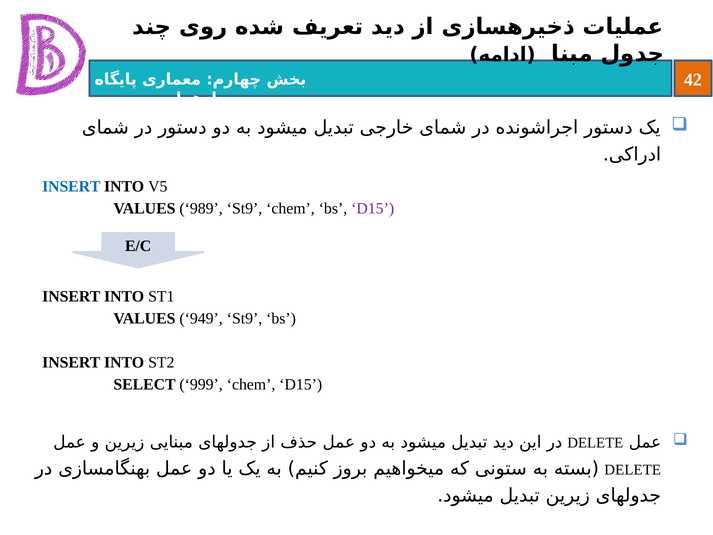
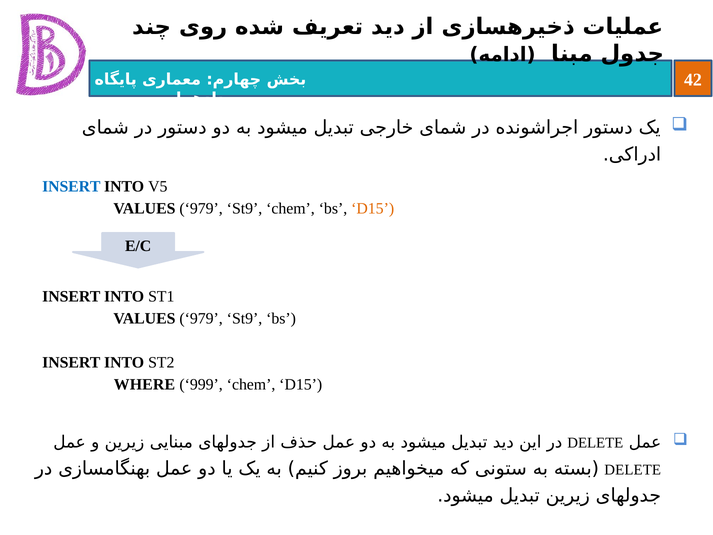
989: 989 -> 979 (201, 208)
D15 colour: purple -> orange (373, 208)
949: 949 -> 979 (201, 318)
SELECT: SELECT -> WHERE (144, 384)
